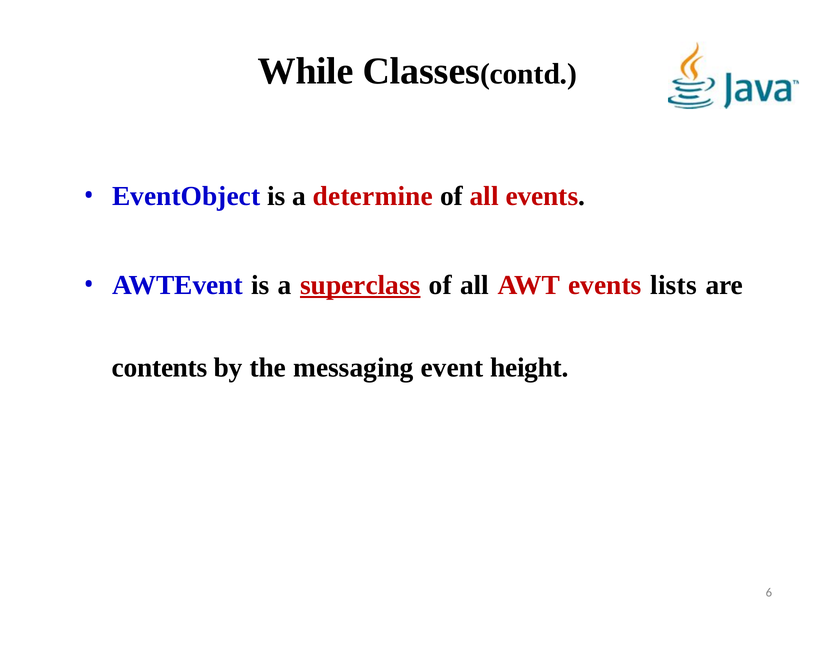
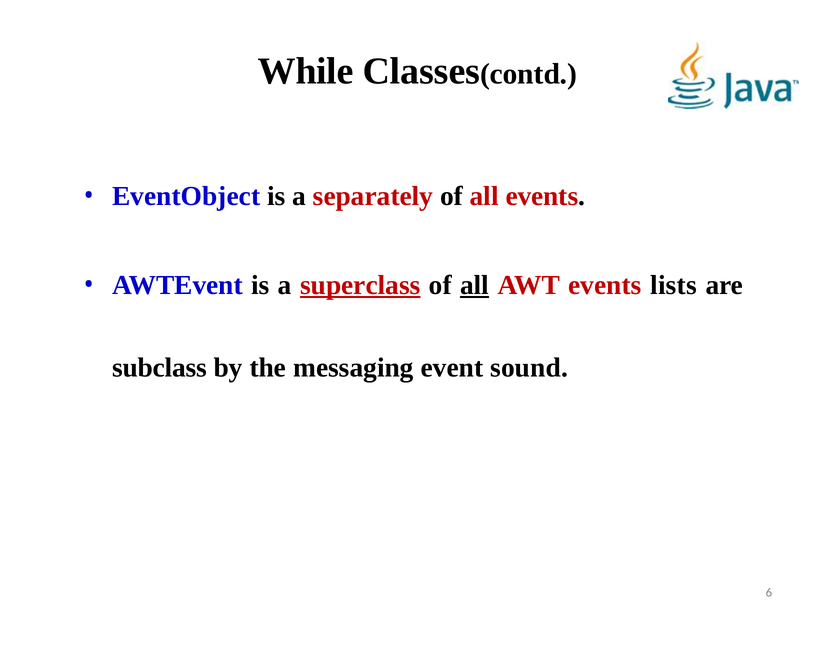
determine: determine -> separately (373, 196)
all underline: none -> present (475, 285)
contents: contents -> subclass (160, 367)
height: height -> sound (529, 367)
